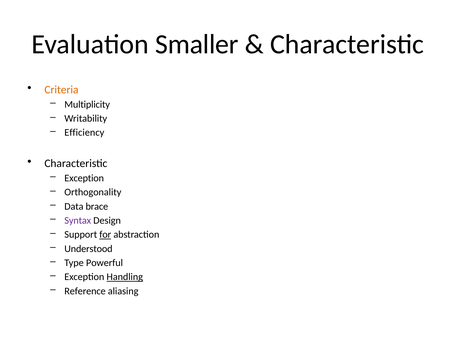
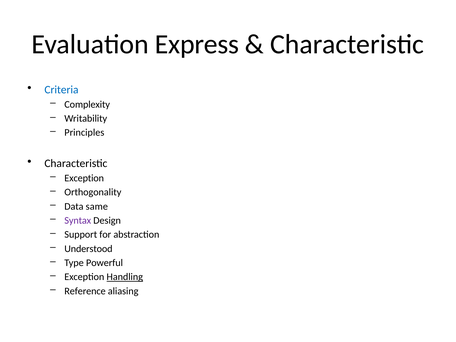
Smaller: Smaller -> Express (197, 44)
Criteria colour: orange -> blue (61, 90)
Multiplicity: Multiplicity -> Complexity (87, 104)
Efficiency: Efficiency -> Principles (84, 133)
brace: brace -> same (97, 206)
for underline: present -> none (105, 235)
